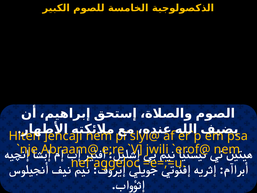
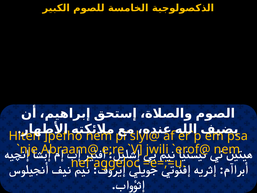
]encaji: ]encaji -> ]pefho (63, 136)
